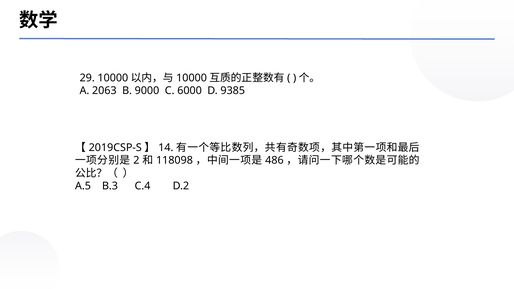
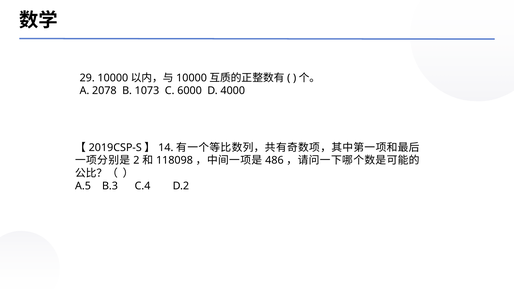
2063: 2063 -> 2078 (104, 91)
9000: 9000 -> 1073 (147, 91)
9385: 9385 -> 4000 (233, 91)
